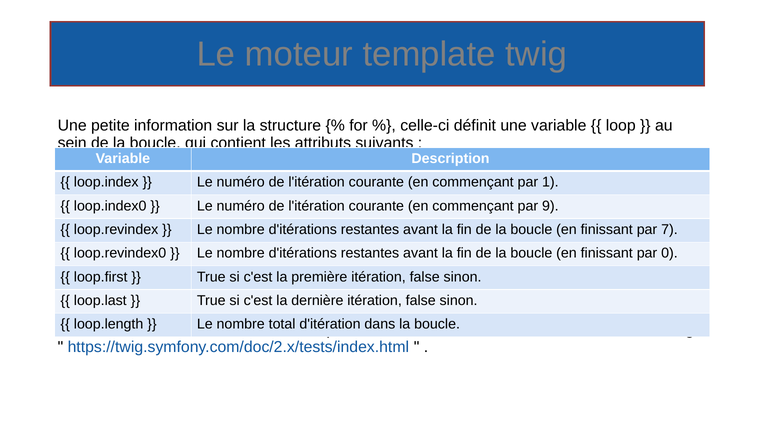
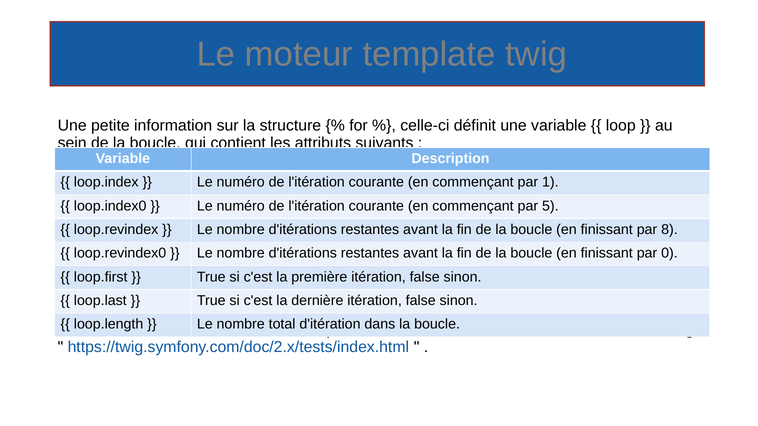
9: 9 -> 5 (550, 206)
7: 7 -> 8 (669, 230)
